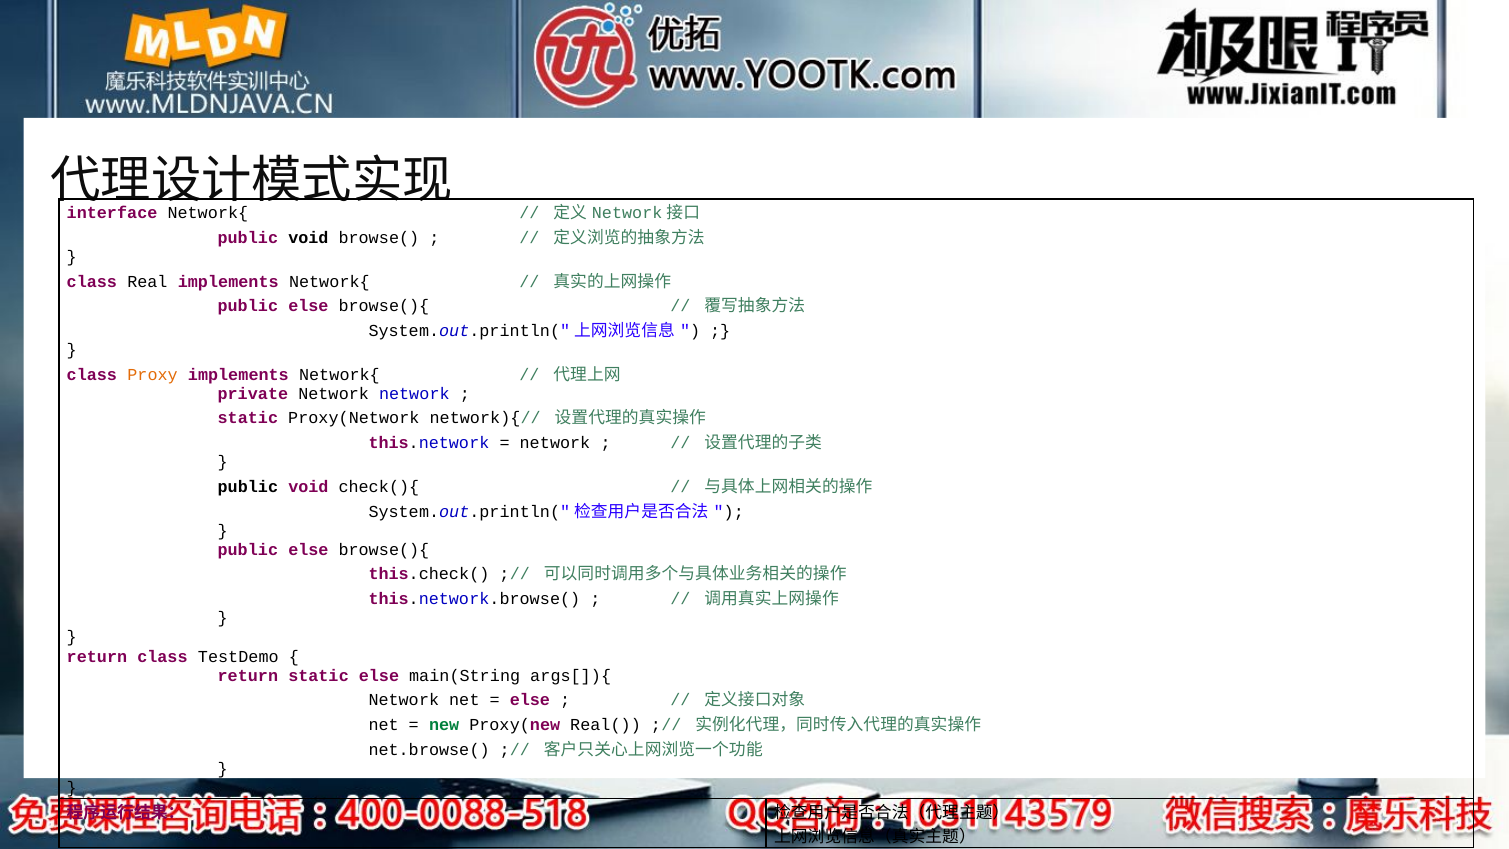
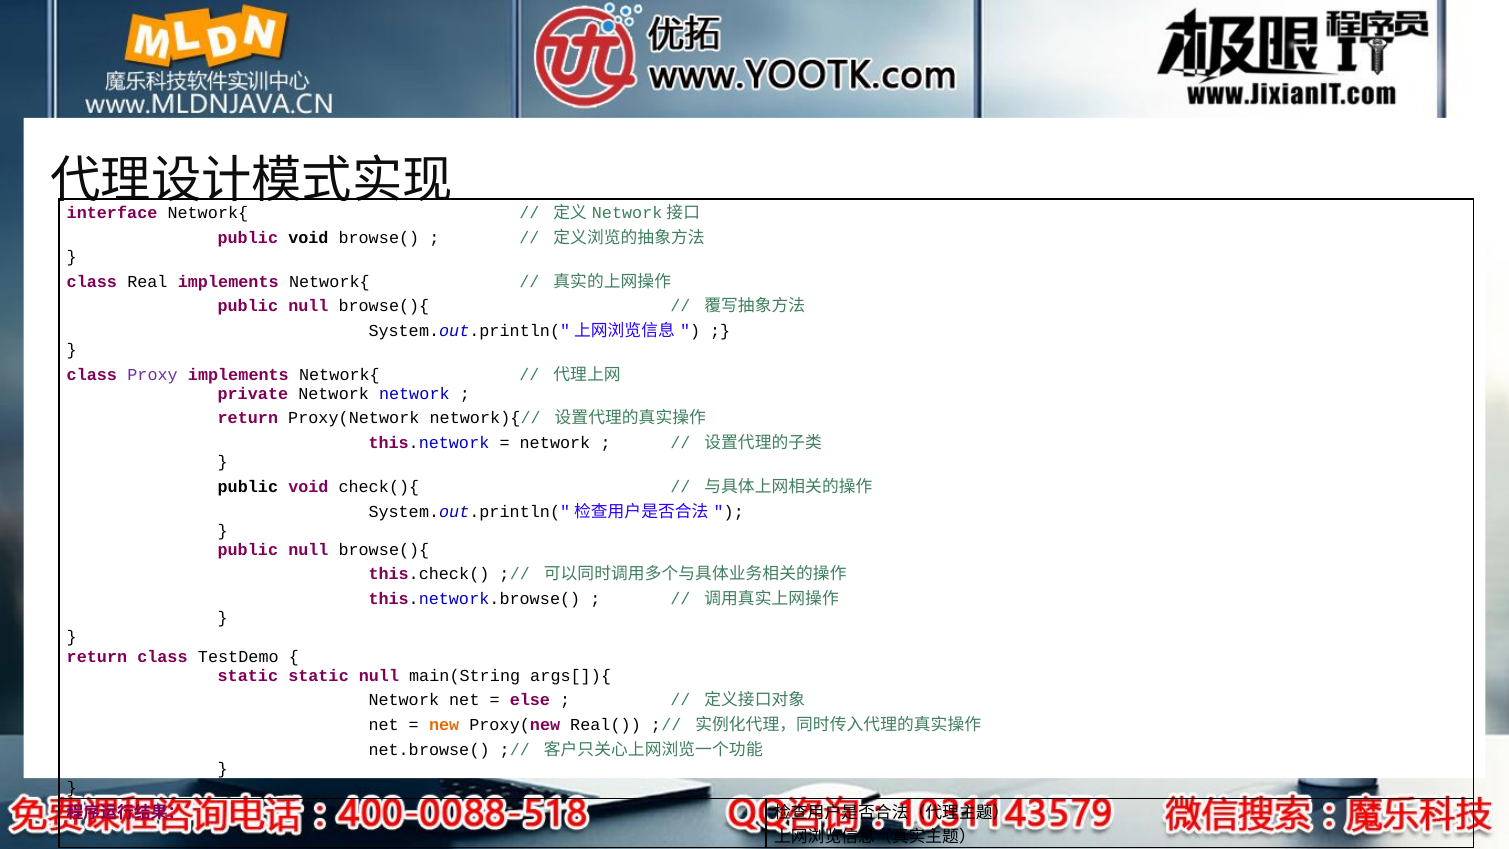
else: else -> null (308, 306)
Proxy colour: orange -> purple (153, 375)
static: static -> return (248, 418)
else: else -> null (308, 550)
return: return -> static (248, 675)
static else: else -> null (379, 675)
new colour: green -> orange (444, 725)
